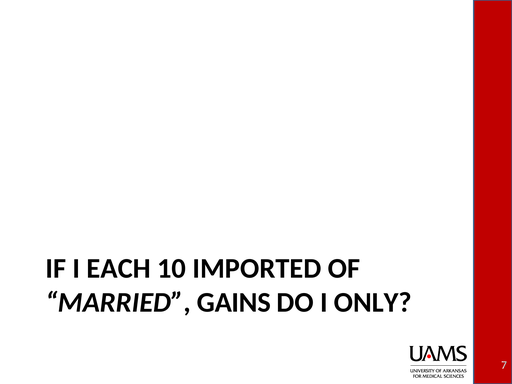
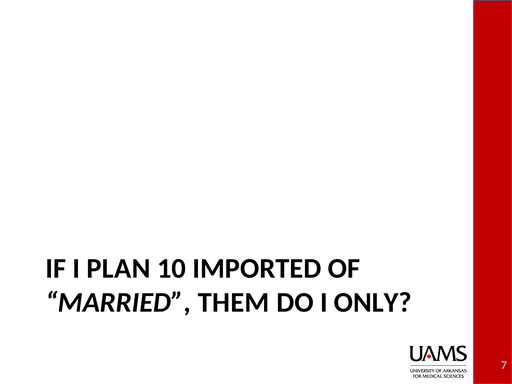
EACH: EACH -> PLAN (118, 268)
GAINS: GAINS -> THEM (234, 302)
